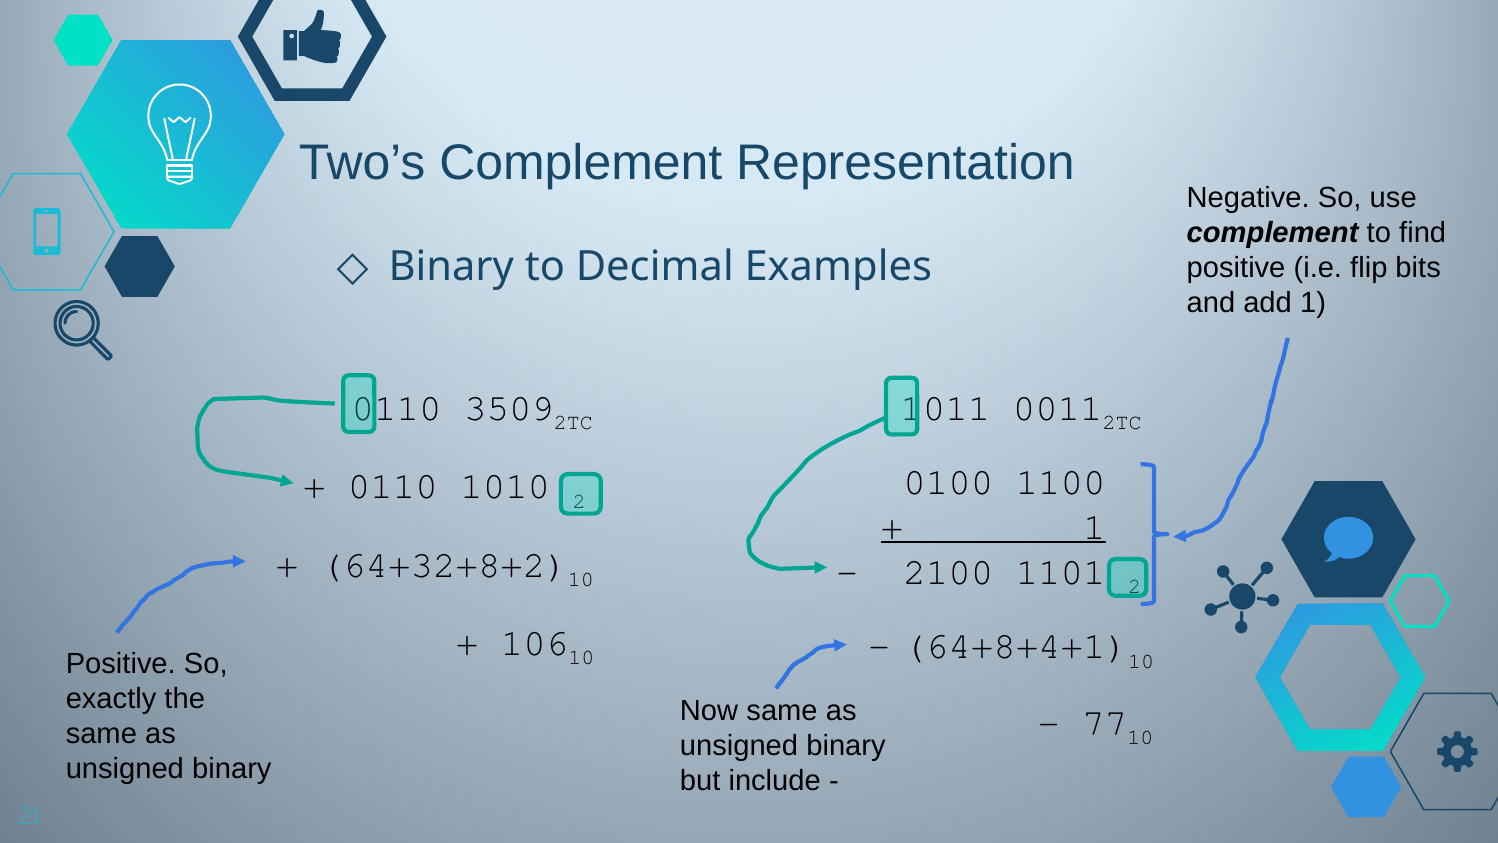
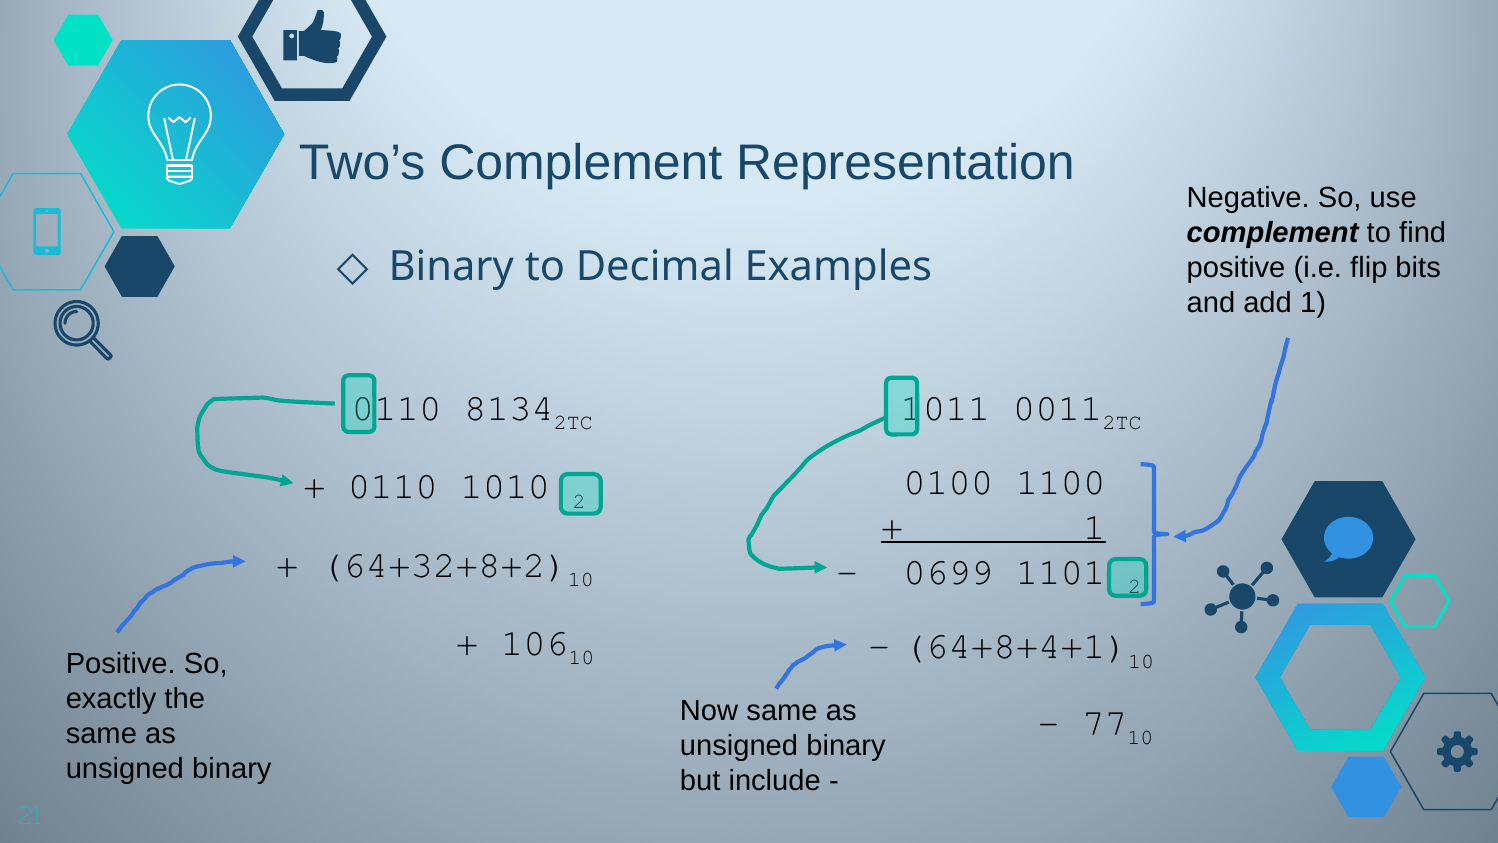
3509: 3509 -> 8134 (509, 408)
2100: 2100 -> 0699 (948, 572)
